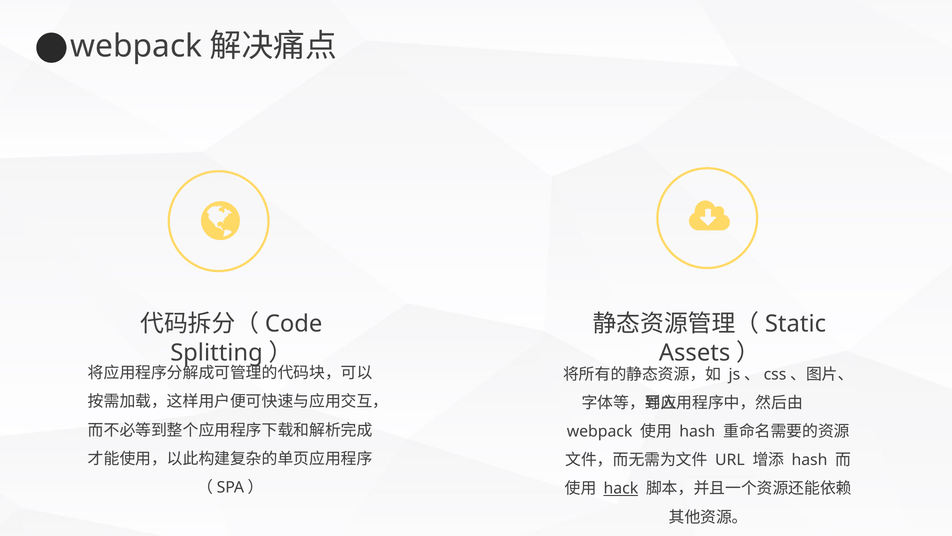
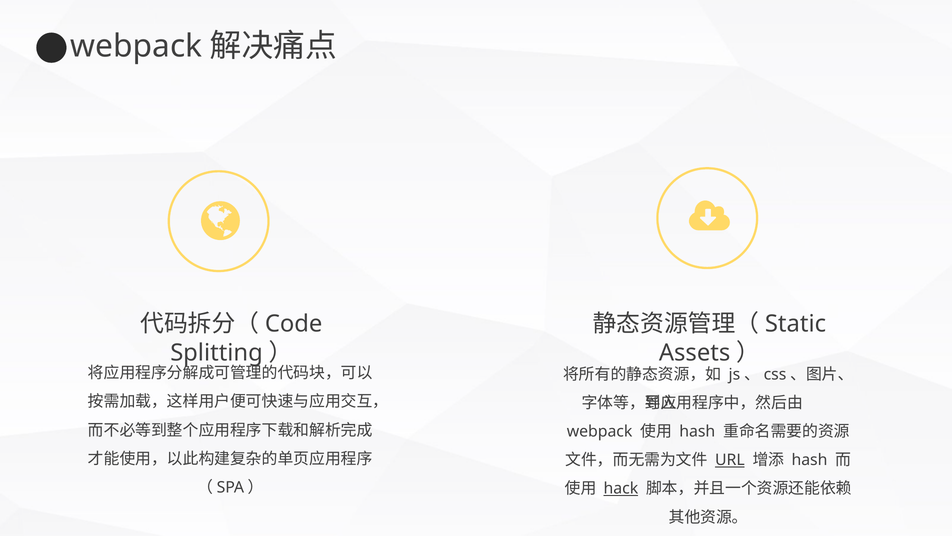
URL underline: none -> present (730, 460)
